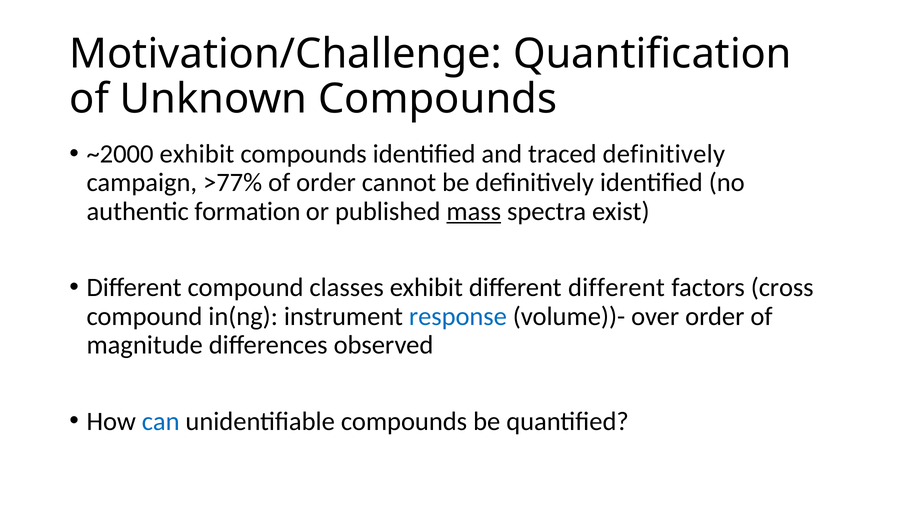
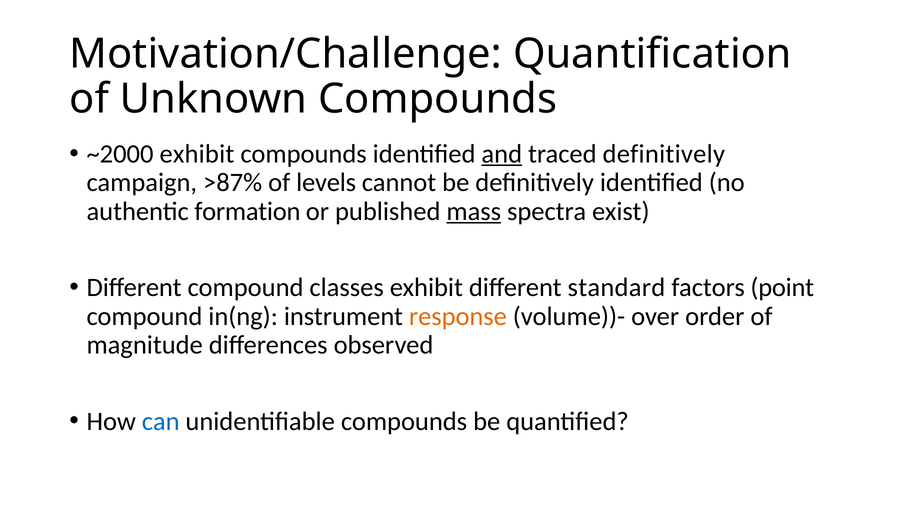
and underline: none -> present (502, 154)
>77%: >77% -> >87% (233, 183)
of order: order -> levels (326, 183)
different different: different -> standard (616, 288)
cross: cross -> point (782, 288)
response colour: blue -> orange (458, 317)
